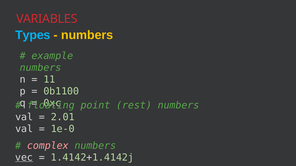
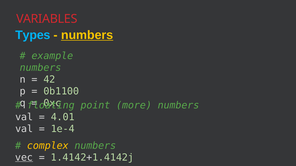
numbers underline: none -> present (87, 35)
11: 11 -> 42 (49, 80)
rest: rest -> more (134, 106)
2.01: 2.01 -> 4.01 (63, 117)
1e-0: 1e-0 -> 1e-4 (63, 129)
complex colour: pink -> yellow (48, 146)
